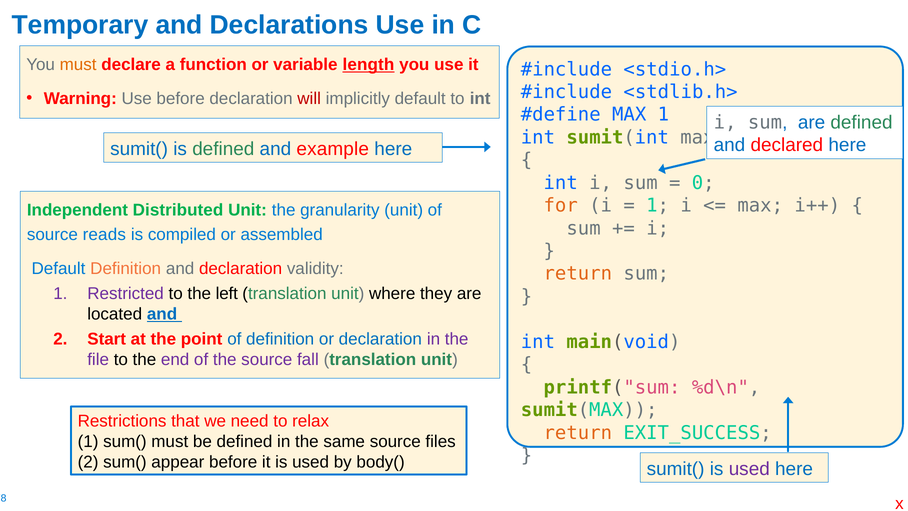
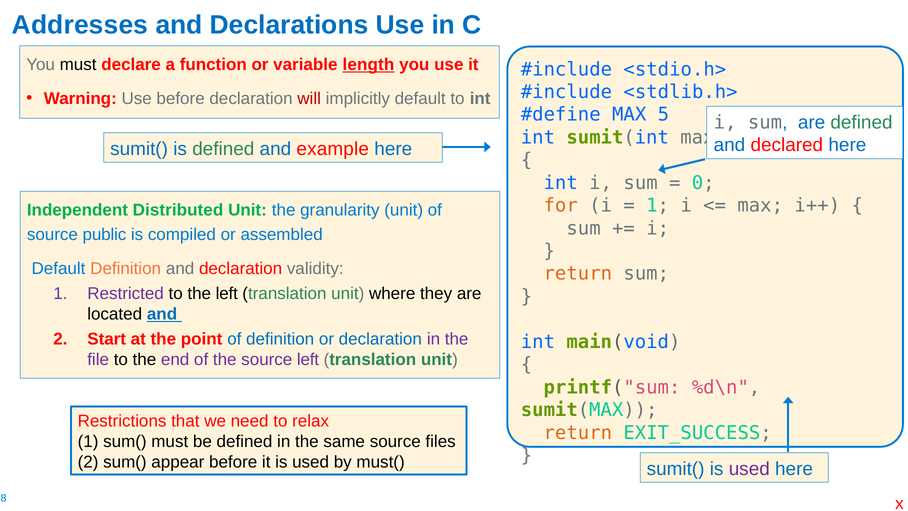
Temporary: Temporary -> Addresses (80, 25)
must colour: orange -> black (78, 64)
MAX 1: 1 -> 5 (663, 115)
reads: reads -> public (104, 234)
source fall: fall -> left (308, 359)
body(: body( -> must( (381, 462)
